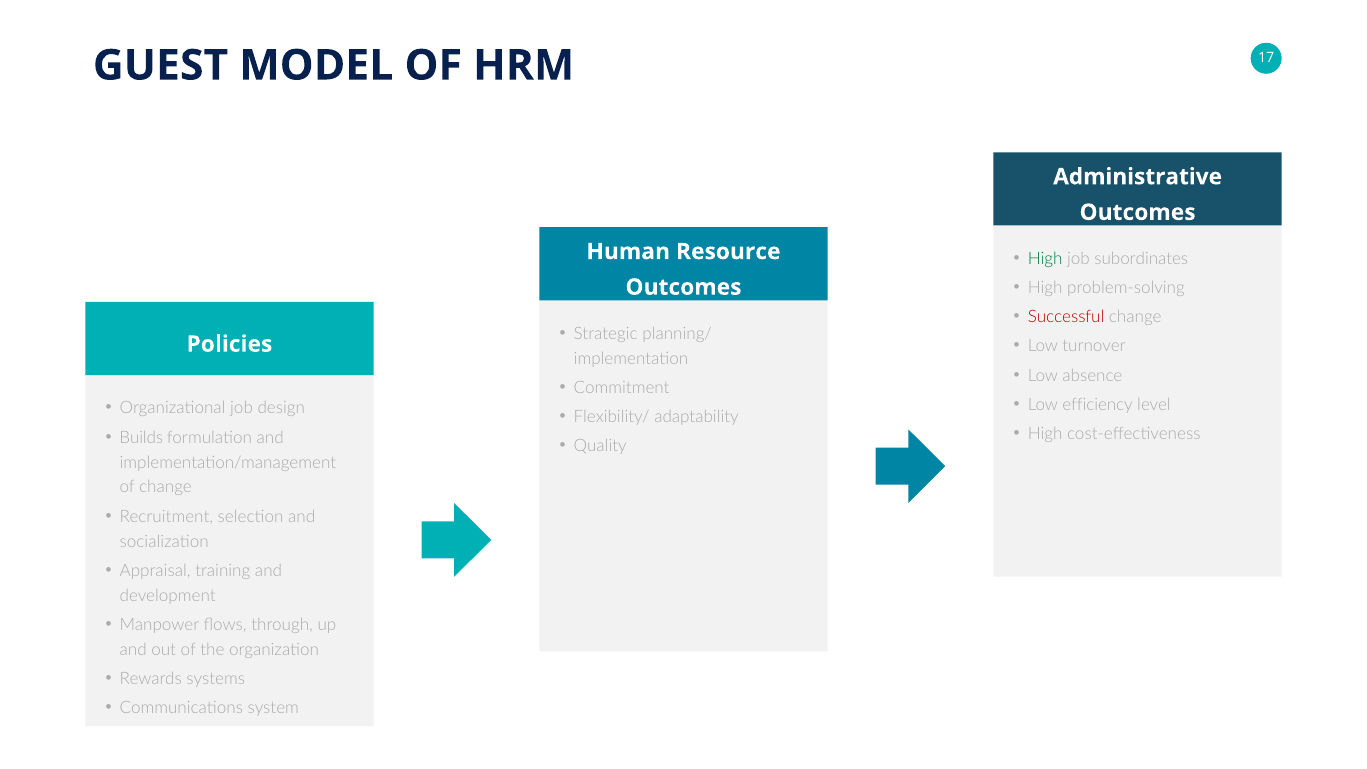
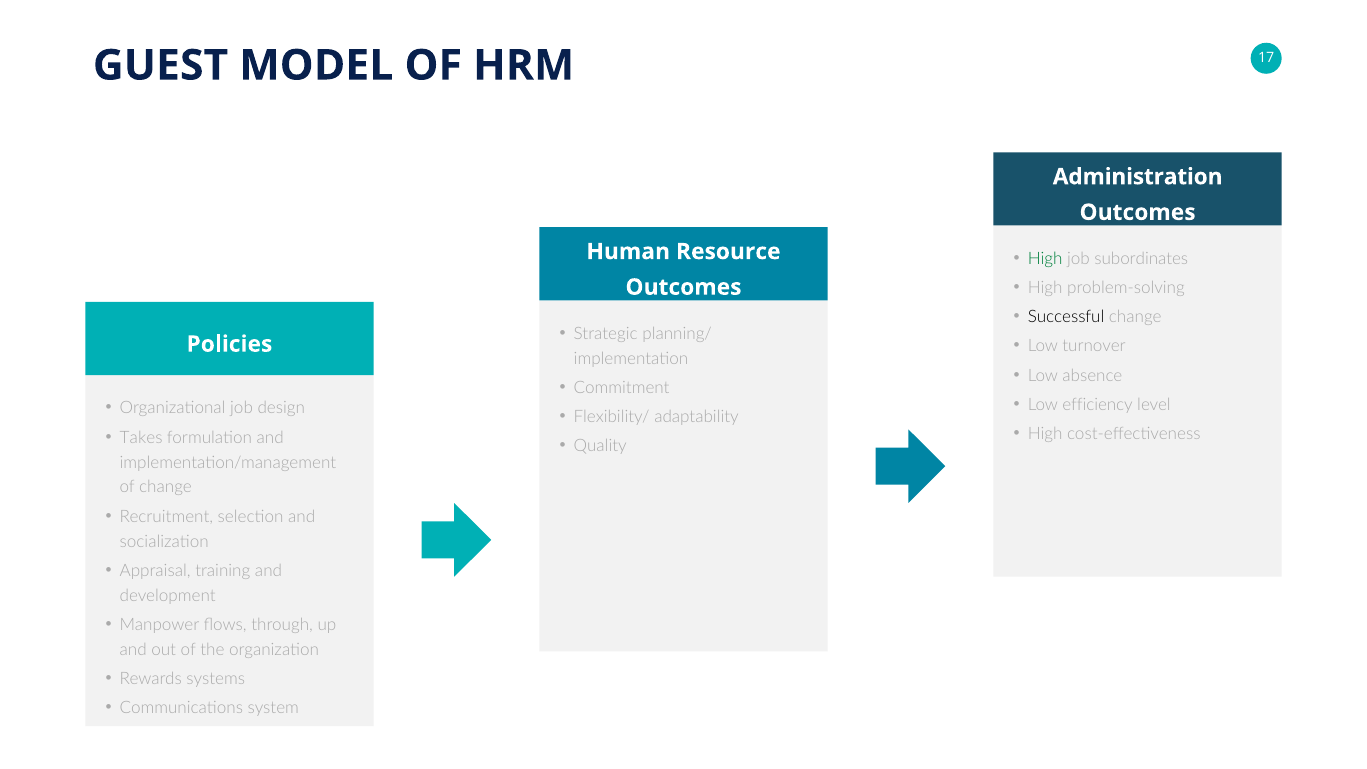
Administrative: Administrative -> Administration (1138, 177)
Successful colour: red -> black (1066, 317)
Builds: Builds -> Takes (141, 438)
